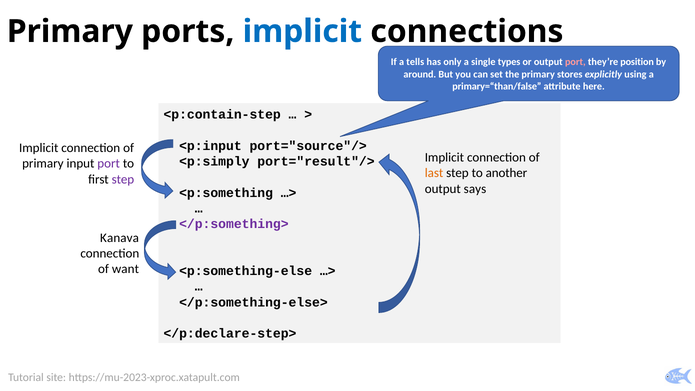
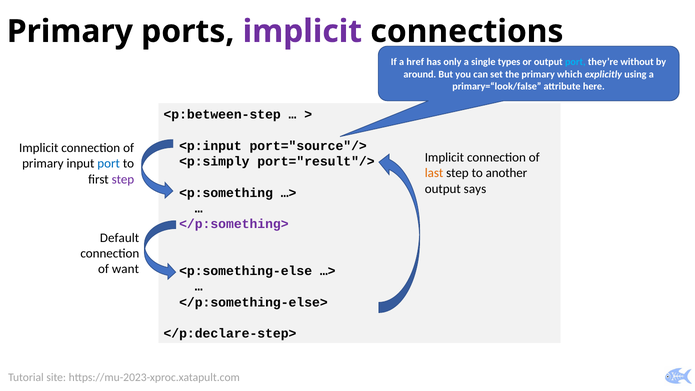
implicit colour: blue -> purple (302, 31)
tells: tells -> href (415, 62)
port colour: pink -> light blue (575, 62)
position: position -> without (637, 62)
stores: stores -> which (570, 74)
primary=“than/false: primary=“than/false -> primary=“look/false (497, 86)
<p:contain-step: <p:contain-step -> <p:between-step (222, 115)
port colour: purple -> blue (109, 164)
Kanava: Kanava -> Default (120, 238)
